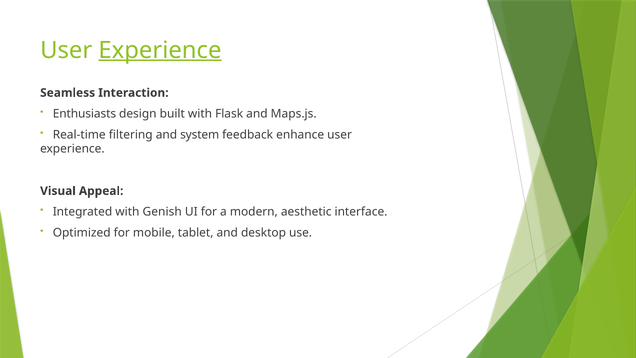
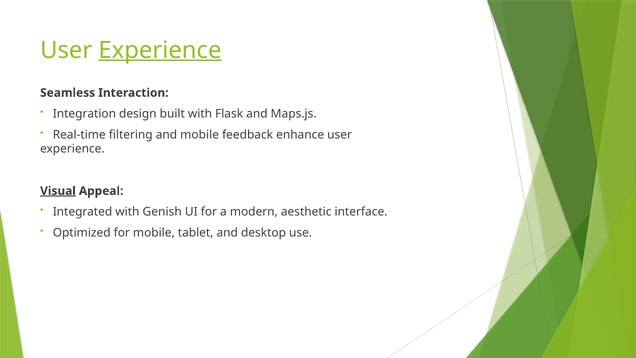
Enthusiasts: Enthusiasts -> Integration (84, 114)
and system: system -> mobile (200, 135)
Visual underline: none -> present (58, 191)
